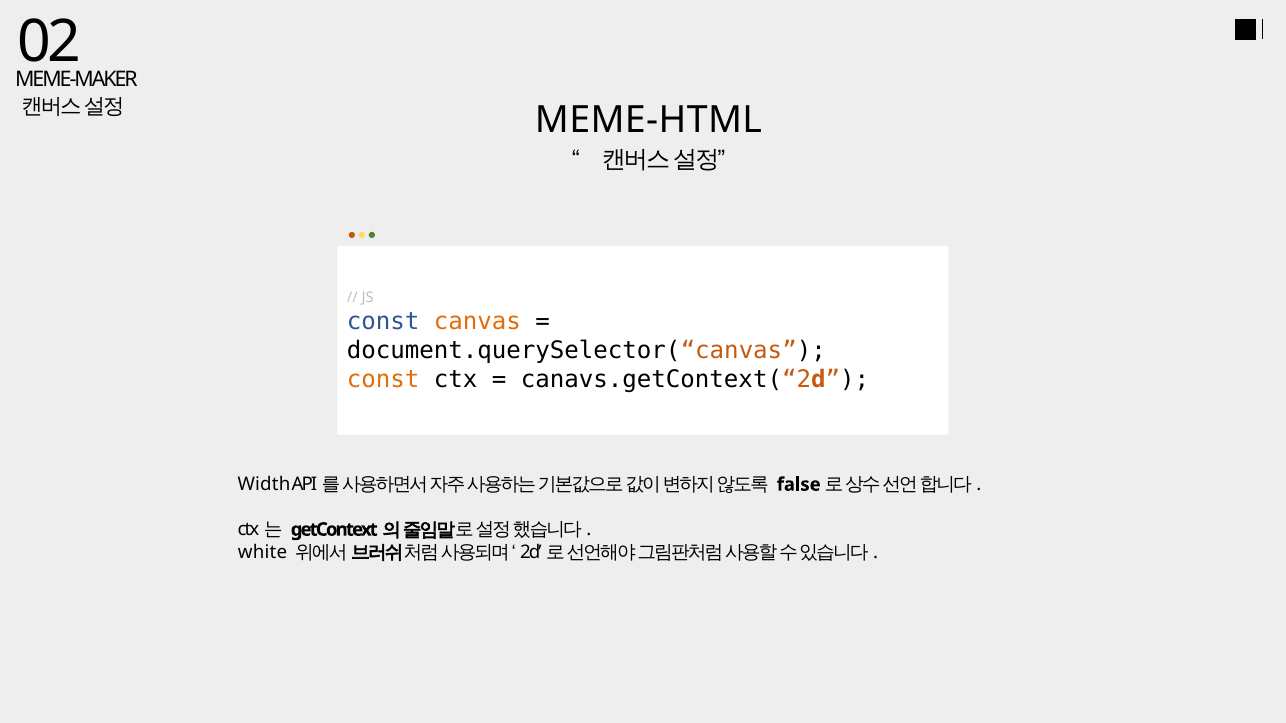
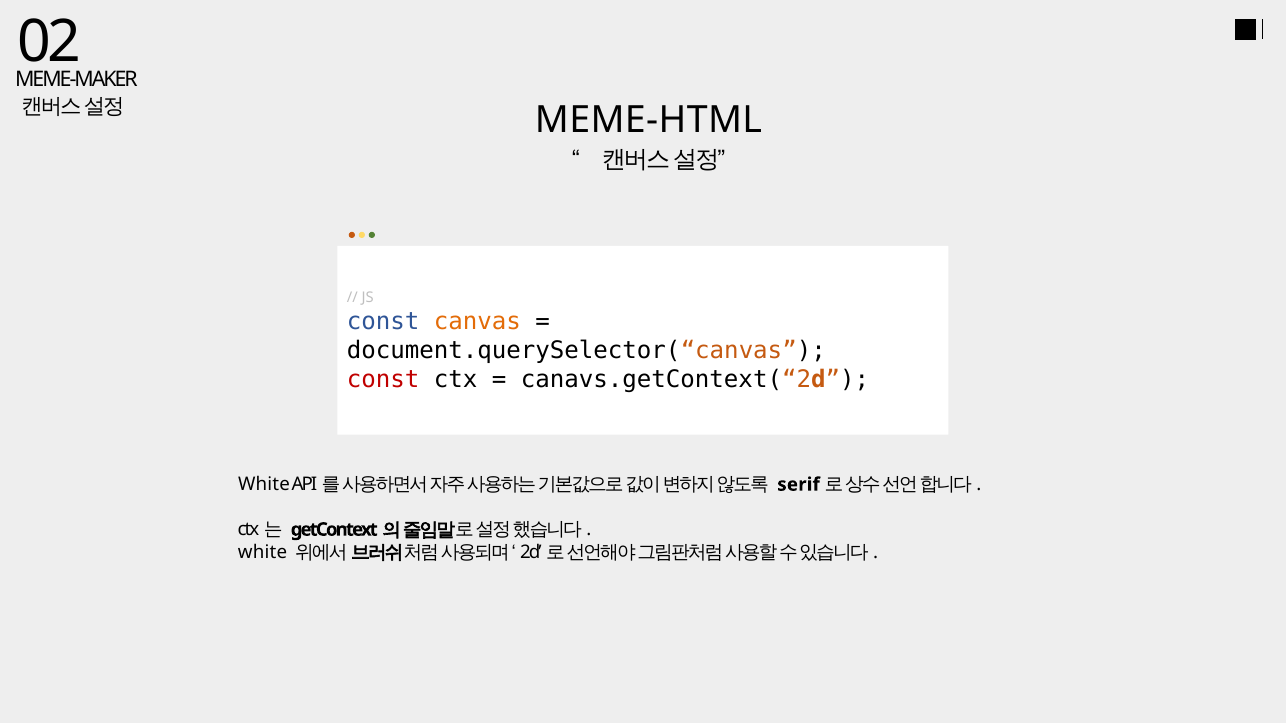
const colour: orange -> red (383, 380)
Width: Width -> White (264, 485)
false: false -> serif (799, 485)
